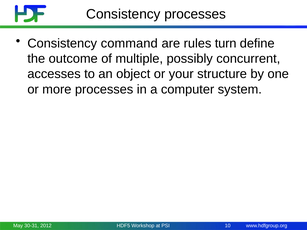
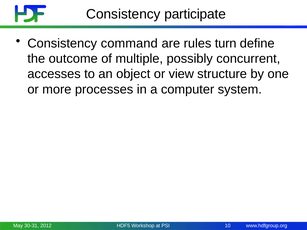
Consistency processes: processes -> participate (195, 14)
your: your -> view (181, 74)
